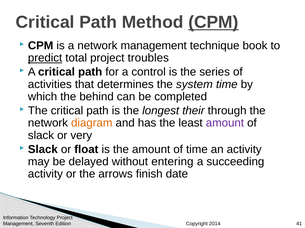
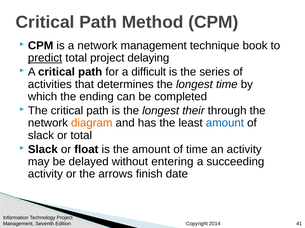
CPM underline: present -> none (213, 22)
troubles: troubles -> delaying (148, 58)
control: control -> difficult (149, 72)
determines the system: system -> longest (194, 85)
behind: behind -> ending (97, 97)
amount colour: purple -> blue (225, 123)
or very: very -> total (81, 136)
